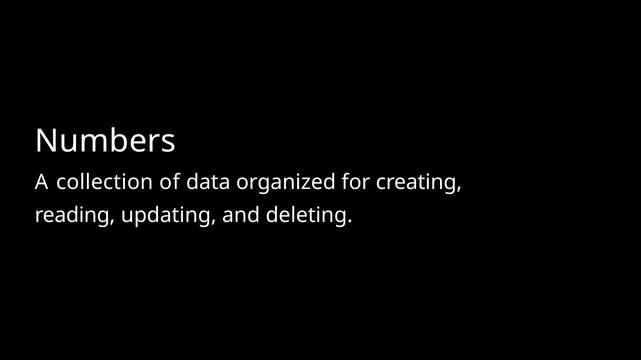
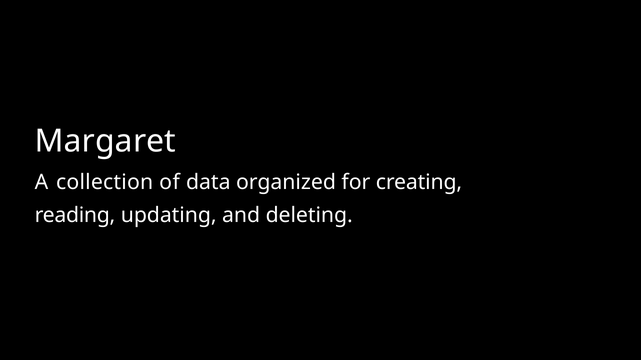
Numbers: Numbers -> Margaret (105, 142)
